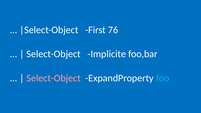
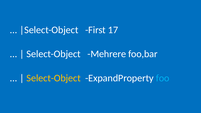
76: 76 -> 17 (113, 30)
Implicite: Implicite -> Mehrere (107, 54)
Select-Object colour: pink -> yellow (54, 78)
